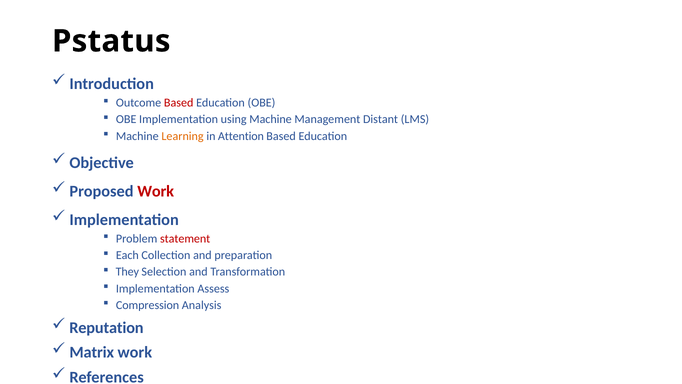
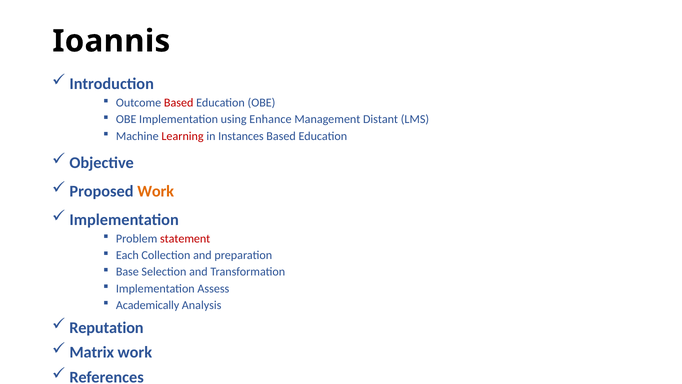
Pstatus: Pstatus -> Ioannis (111, 41)
using Machine: Machine -> Enhance (270, 119)
Learning colour: orange -> red (183, 136)
Attention: Attention -> Instances (241, 136)
Work colour: red -> orange (156, 191)
They: They -> Base (127, 272)
Compression: Compression -> Academically (148, 305)
